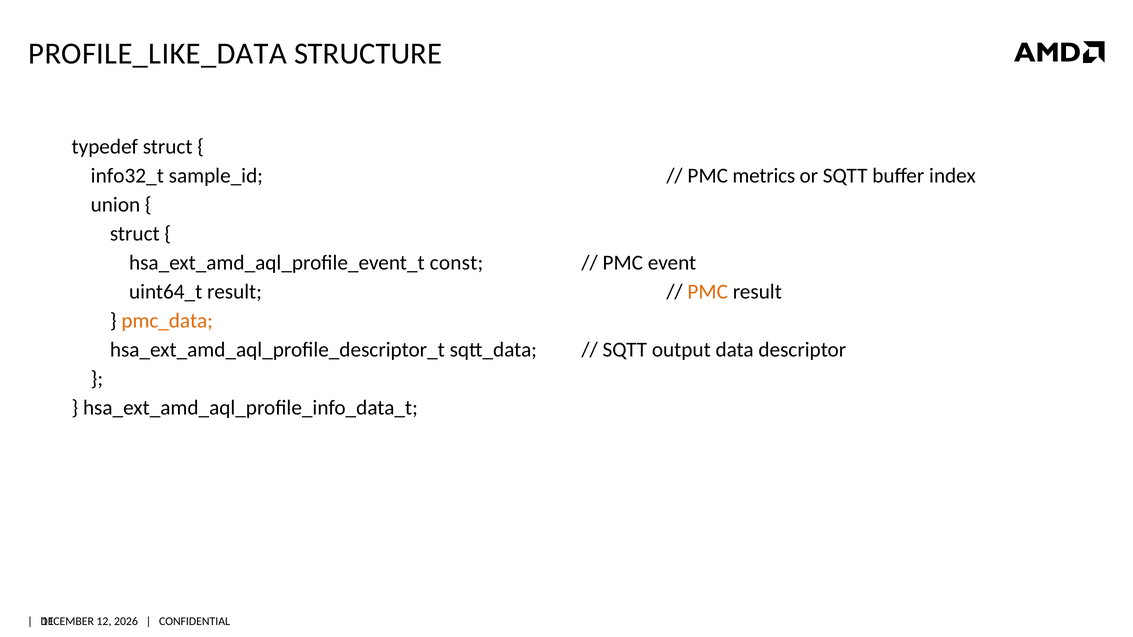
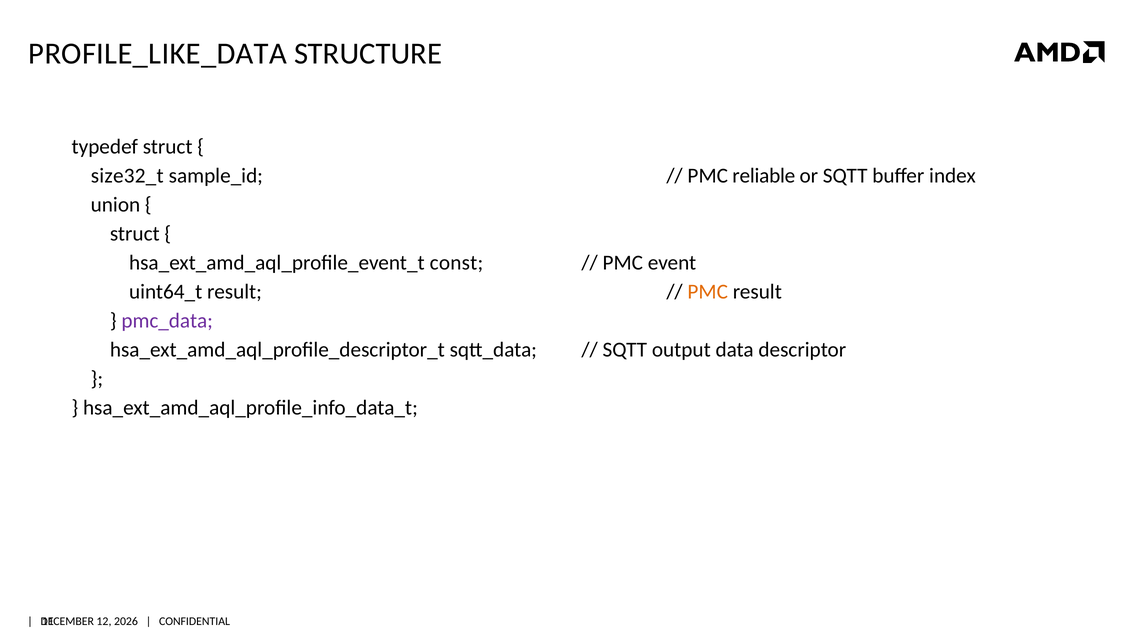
info32_t: info32_t -> size32_t (127, 176)
metrics: metrics -> reliable (764, 176)
pmc_data colour: orange -> purple (167, 321)
